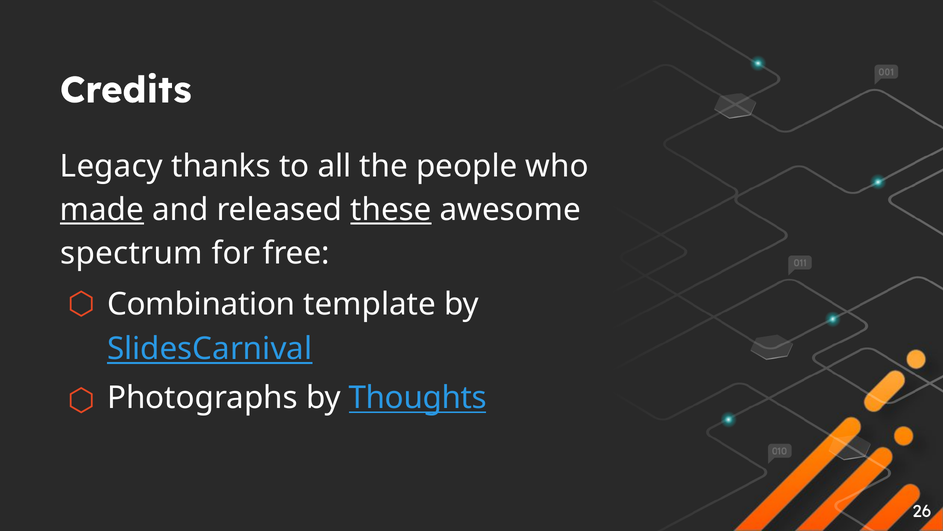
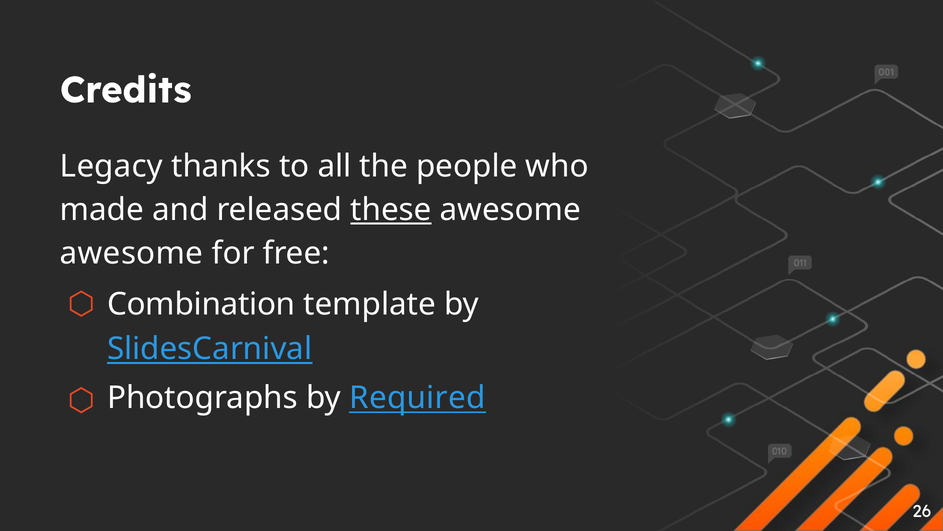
made underline: present -> none (102, 210)
spectrum: spectrum -> awesome (132, 253)
Thoughts: Thoughts -> Required (417, 398)
